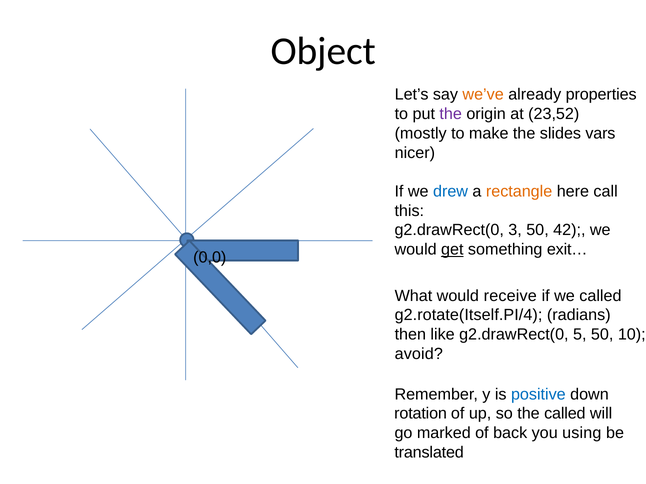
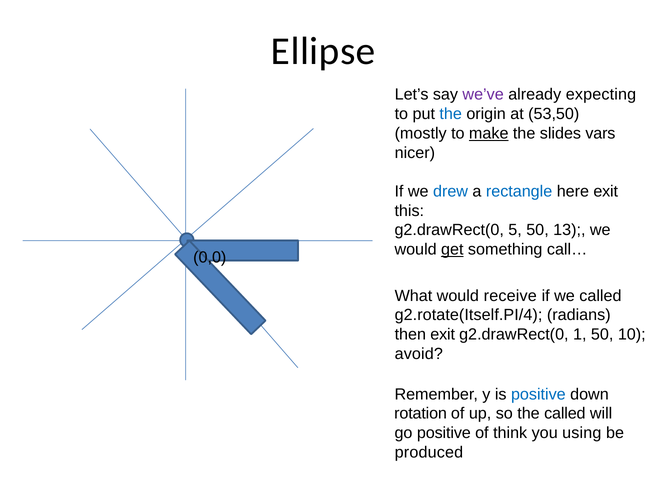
Object: Object -> Ellipse (323, 51)
we’ve colour: orange -> purple (483, 95)
properties: properties -> expecting (601, 95)
the colour: purple -> blue (451, 114)
23,52: 23,52 -> 53,50 (554, 114)
make underline: none -> present (489, 134)
rectangle colour: orange -> blue (519, 192)
here call: call -> exit (606, 192)
3: 3 -> 5 (515, 230)
42: 42 -> 13 (569, 230)
exit…: exit… -> call… (567, 250)
then like: like -> exit (443, 335)
5: 5 -> 1 (580, 335)
go marked: marked -> positive (444, 433)
back: back -> think (510, 433)
translated: translated -> produced (429, 453)
